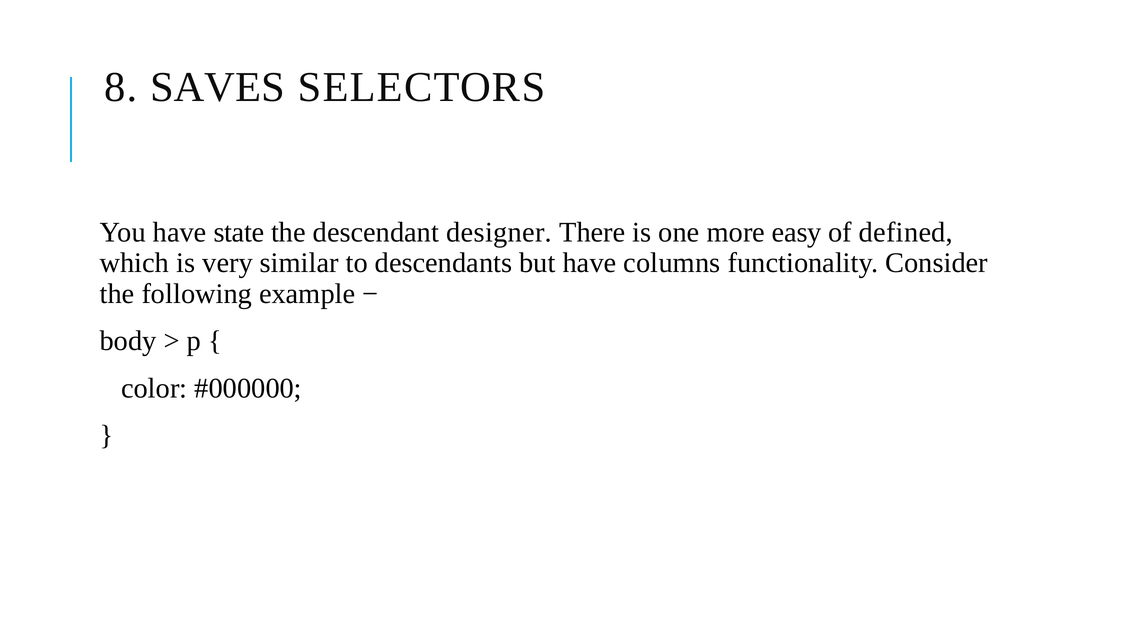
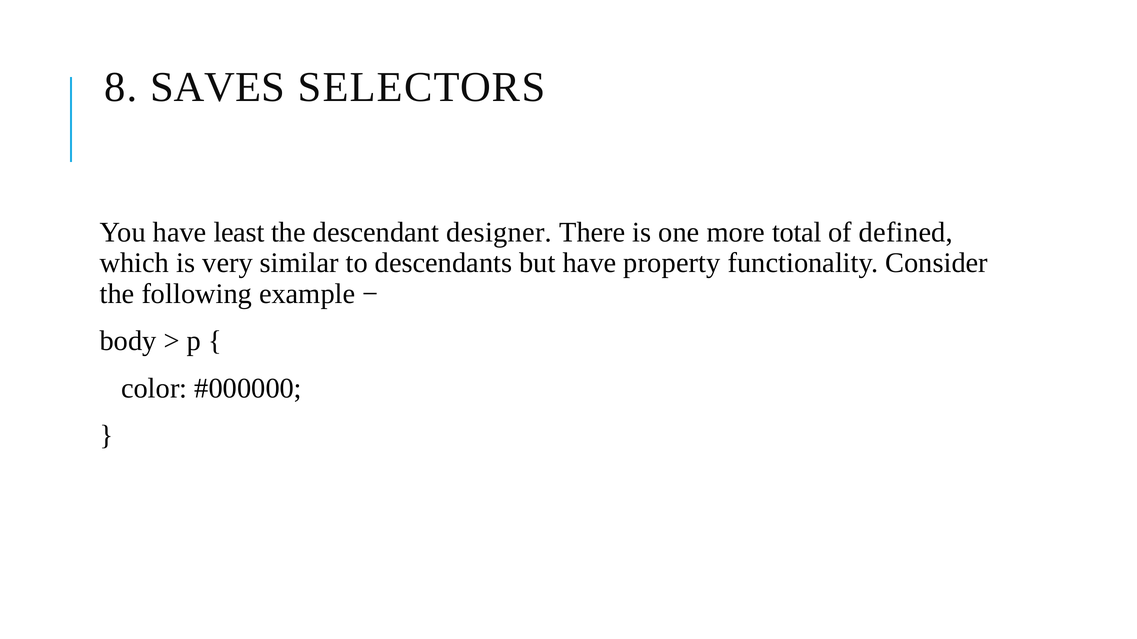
state: state -> least (239, 233)
easy: easy -> total (797, 233)
columns: columns -> property (672, 263)
